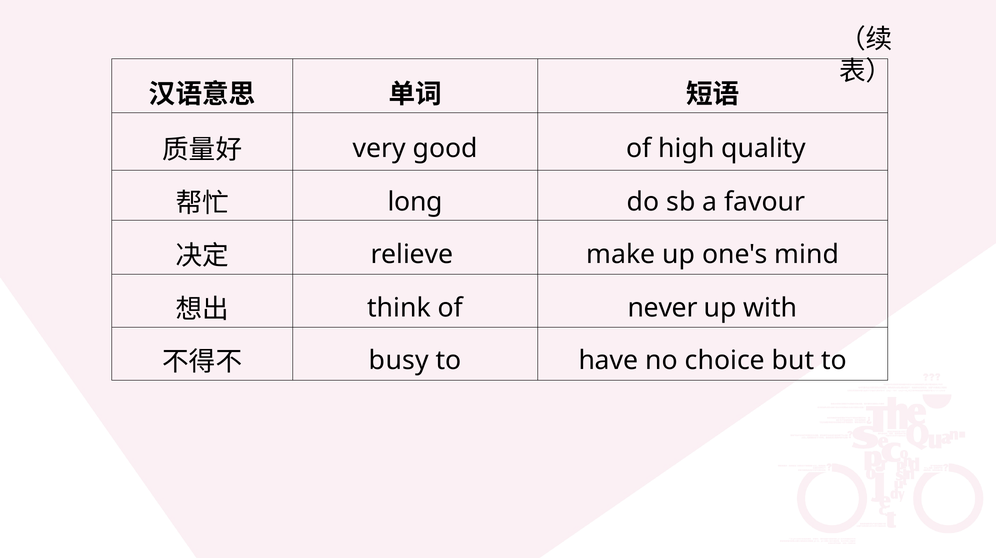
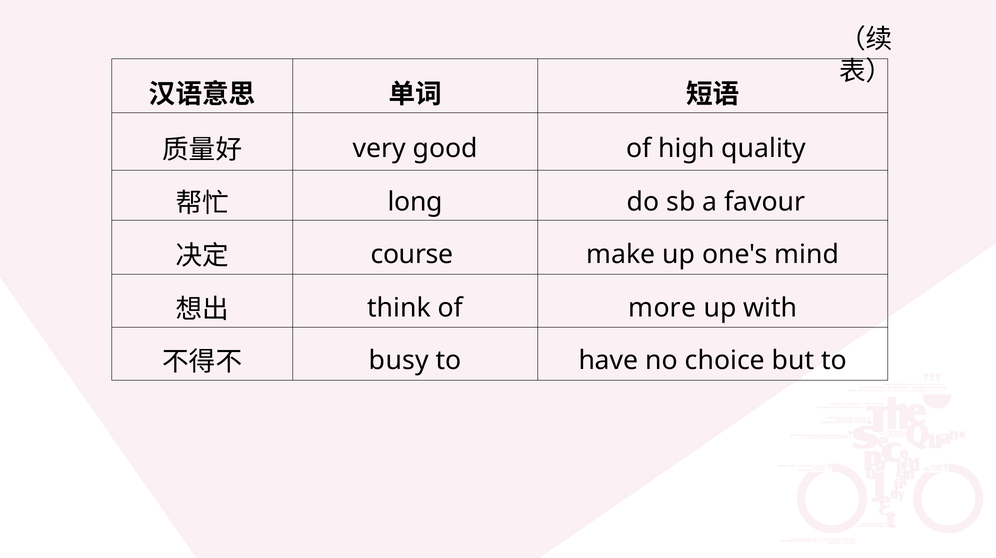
relieve: relieve -> course (412, 254)
never: never -> more (662, 308)
